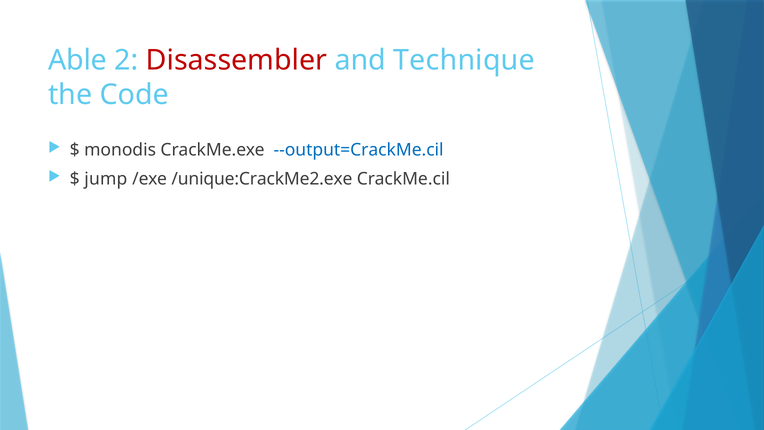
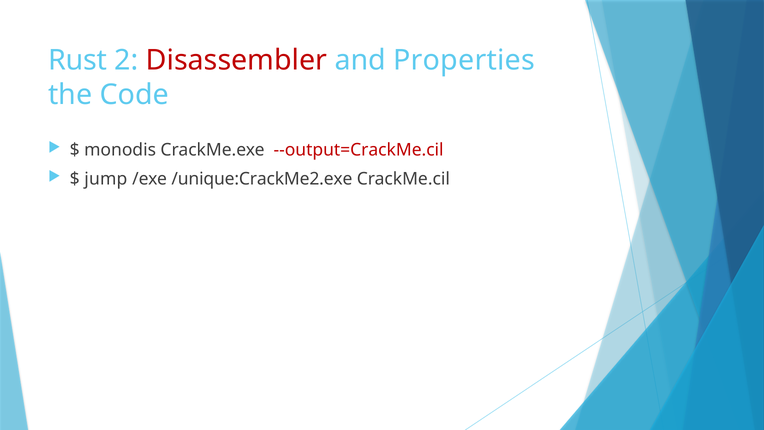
Able: Able -> Rust (78, 60)
Technique: Technique -> Properties (464, 60)
--output=CrackMe.cil colour: blue -> red (359, 150)
